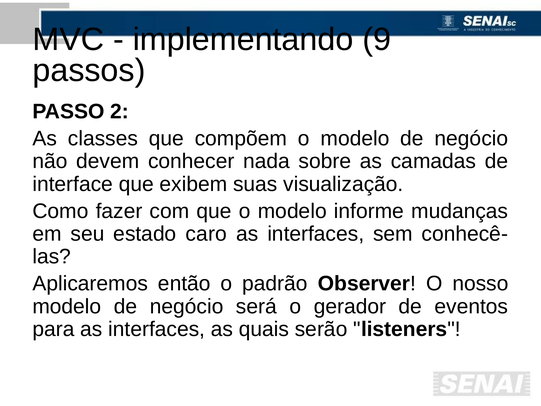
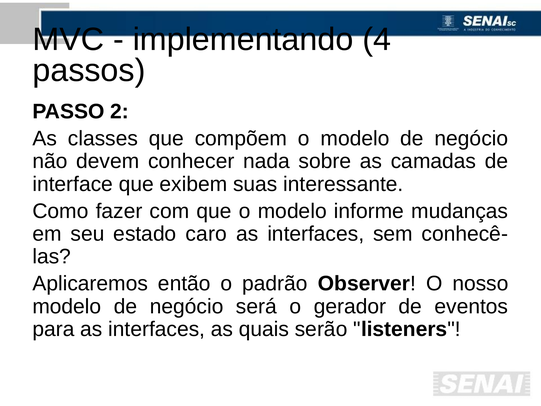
9: 9 -> 4 (377, 39)
visualização: visualização -> interessante (343, 184)
